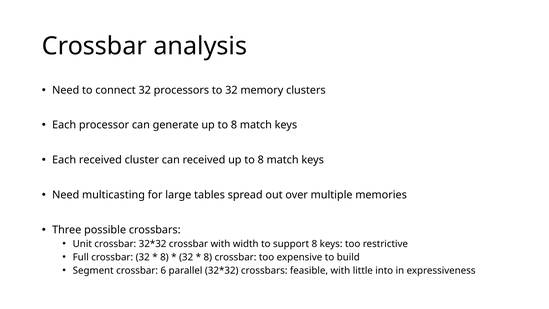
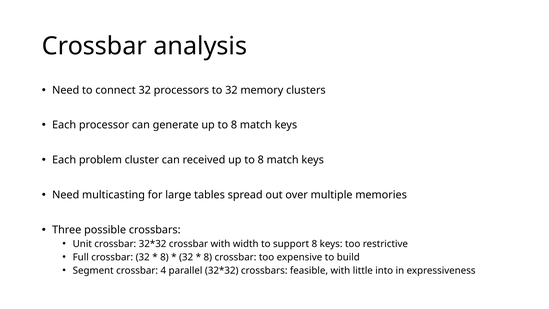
Each received: received -> problem (100, 160)
6: 6 -> 4 (163, 270)
